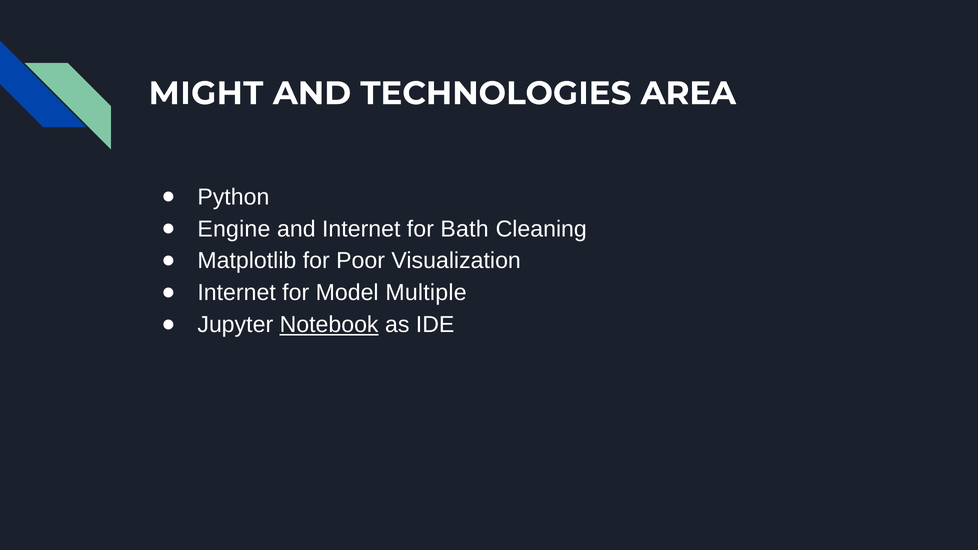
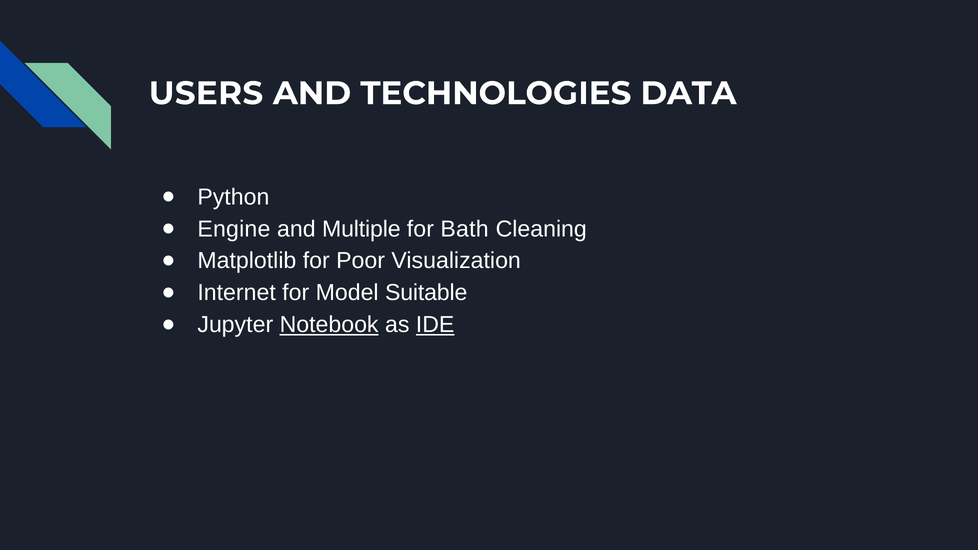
MIGHT: MIGHT -> USERS (206, 93)
AREA: AREA -> DATA (688, 93)
and Internet: Internet -> Multiple (361, 229)
Multiple: Multiple -> Suitable (426, 293)
IDE underline: none -> present (435, 325)
